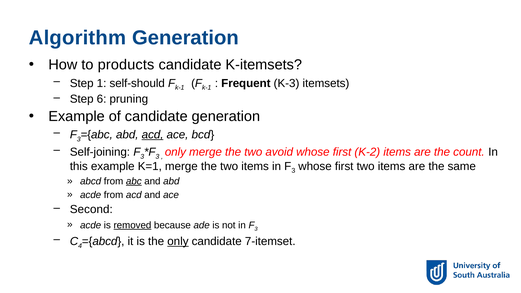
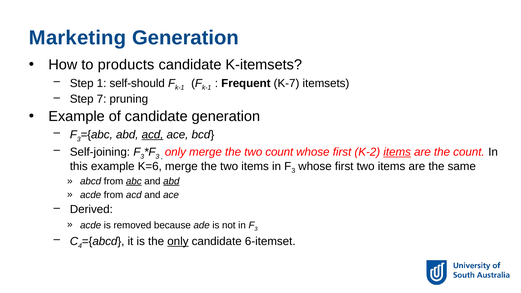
Algorithm: Algorithm -> Marketing (78, 38)
K-3: K-3 -> K-7 (287, 83)
6: 6 -> 7 (102, 99)
two avoid: avoid -> count (279, 152)
items underline: none -> present (397, 152)
K=1: K=1 -> K=6 (150, 166)
abd underline: none -> present (171, 181)
Second: Second -> Derived (91, 209)
removed underline: present -> none (132, 225)
7-itemset: 7-itemset -> 6-itemset (270, 241)
